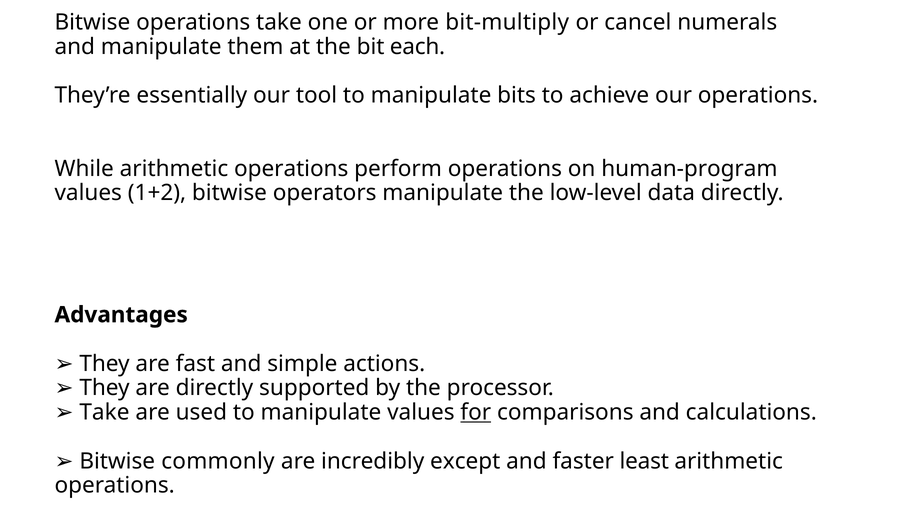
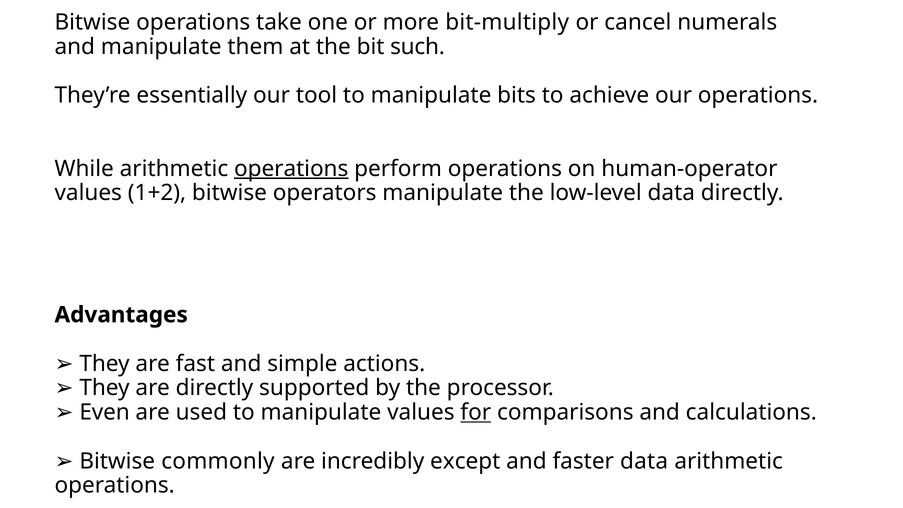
each: each -> such (417, 47)
operations underline: none -> present (291, 169)
human-program: human-program -> human-operator (689, 169)
Take: Take -> Even (105, 412)
faster least: least -> data (644, 461)
